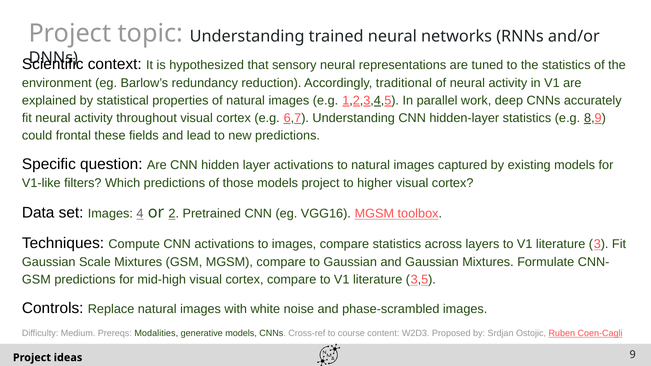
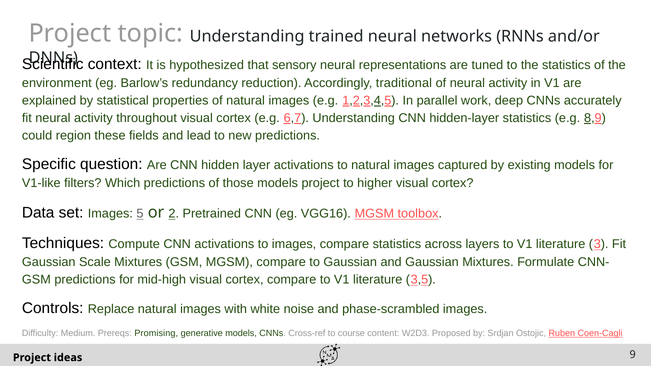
frontal: frontal -> region (73, 135)
4: 4 -> 5 (140, 214)
Modalities: Modalities -> Promising (156, 333)
